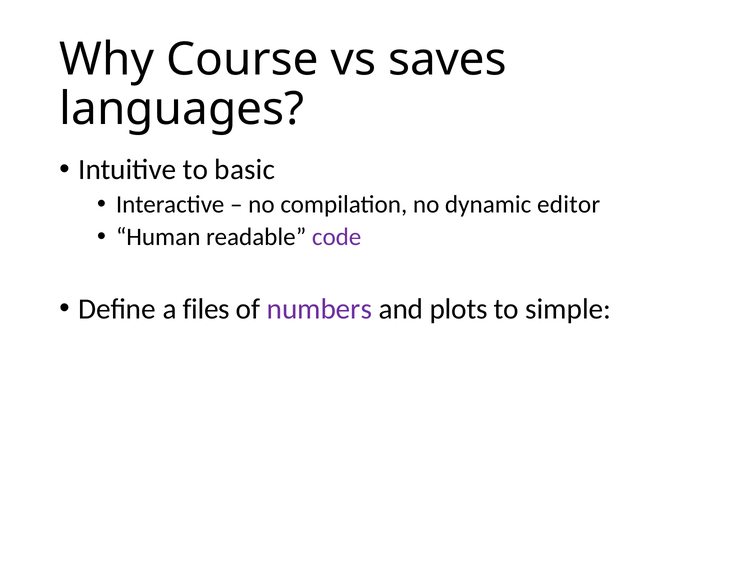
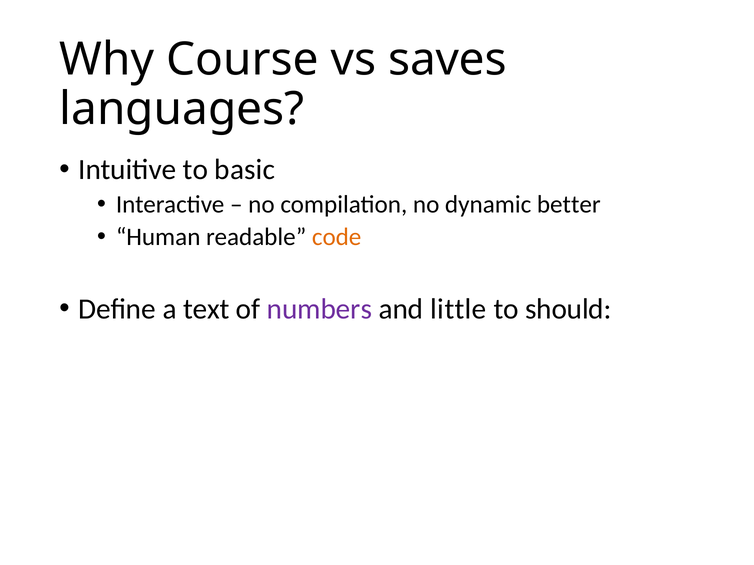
editor: editor -> better (569, 205)
code colour: purple -> orange (337, 237)
files: files -> text (206, 309)
plots: plots -> little (458, 309)
simple: simple -> should (568, 309)
